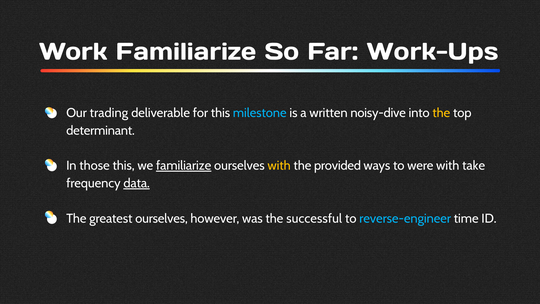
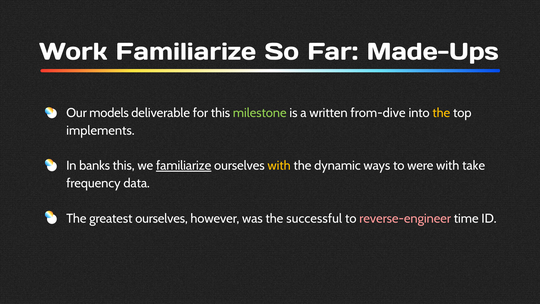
Work-Ups: Work-Ups -> Made-Ups (433, 52)
trading: trading -> models (109, 113)
milestone colour: light blue -> light green (260, 113)
noisy-dive: noisy-dive -> from-dive (378, 113)
determinant: determinant -> implements (100, 130)
those: those -> banks (95, 166)
provided: provided -> dynamic (337, 166)
data underline: present -> none (137, 183)
reverse-engineer colour: light blue -> pink (405, 218)
